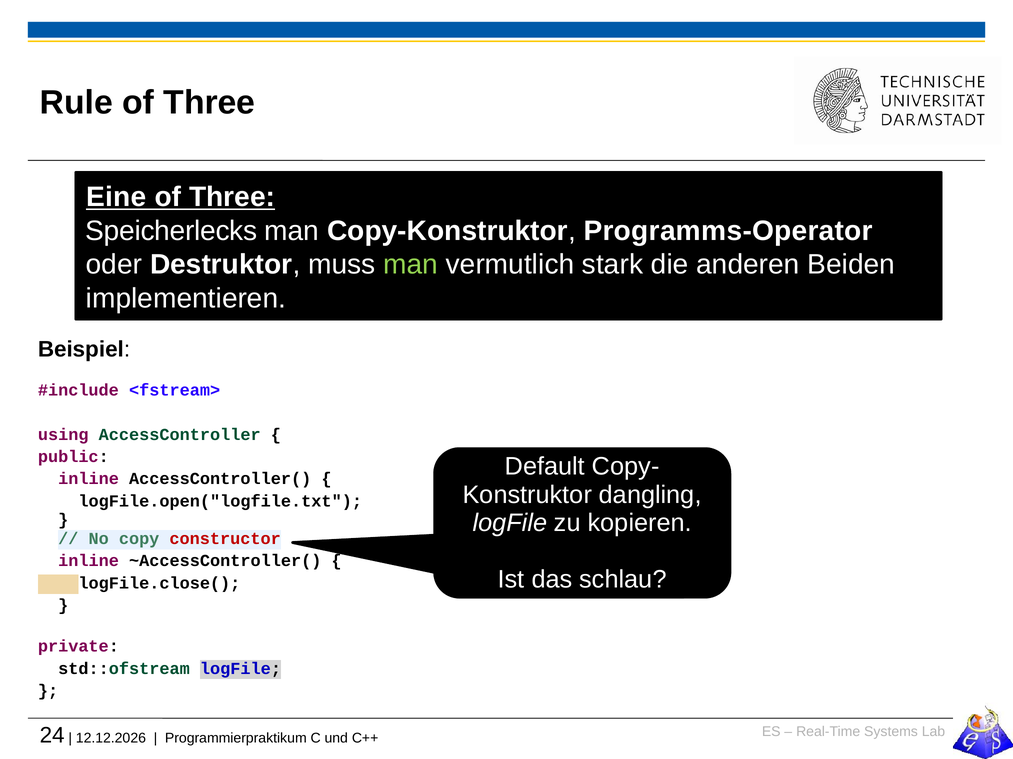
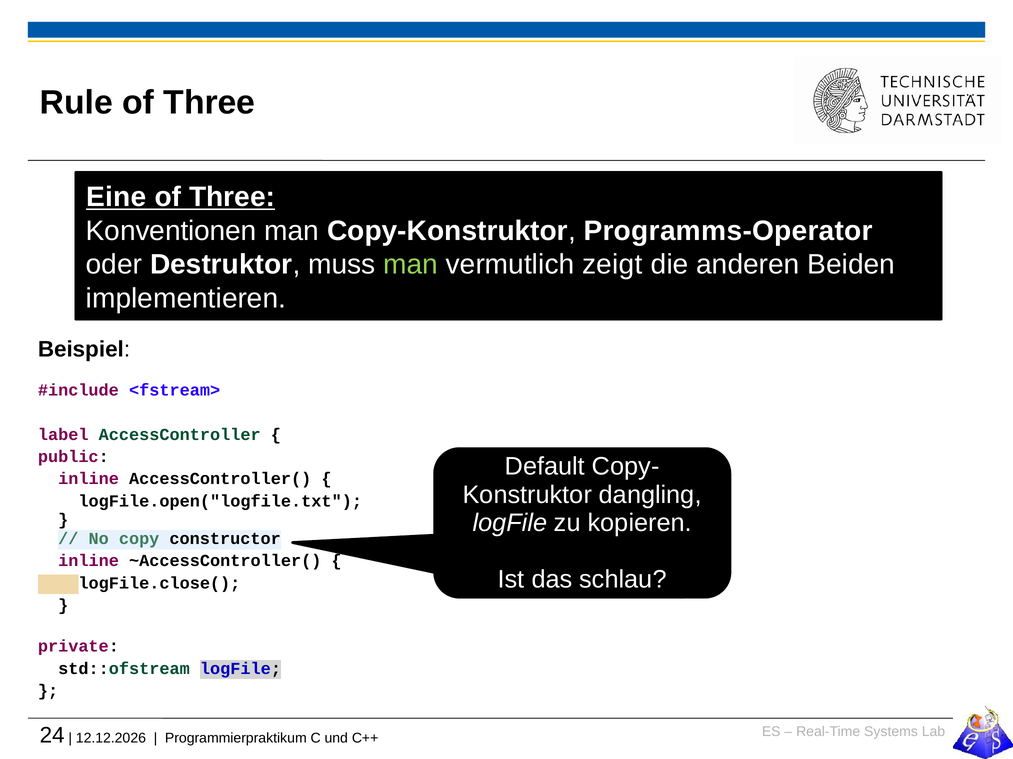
Speicherlecks: Speicherlecks -> Konventionen (171, 231)
stark: stark -> zeigt (612, 265)
using: using -> label (63, 435)
constructor colour: red -> black (225, 539)
